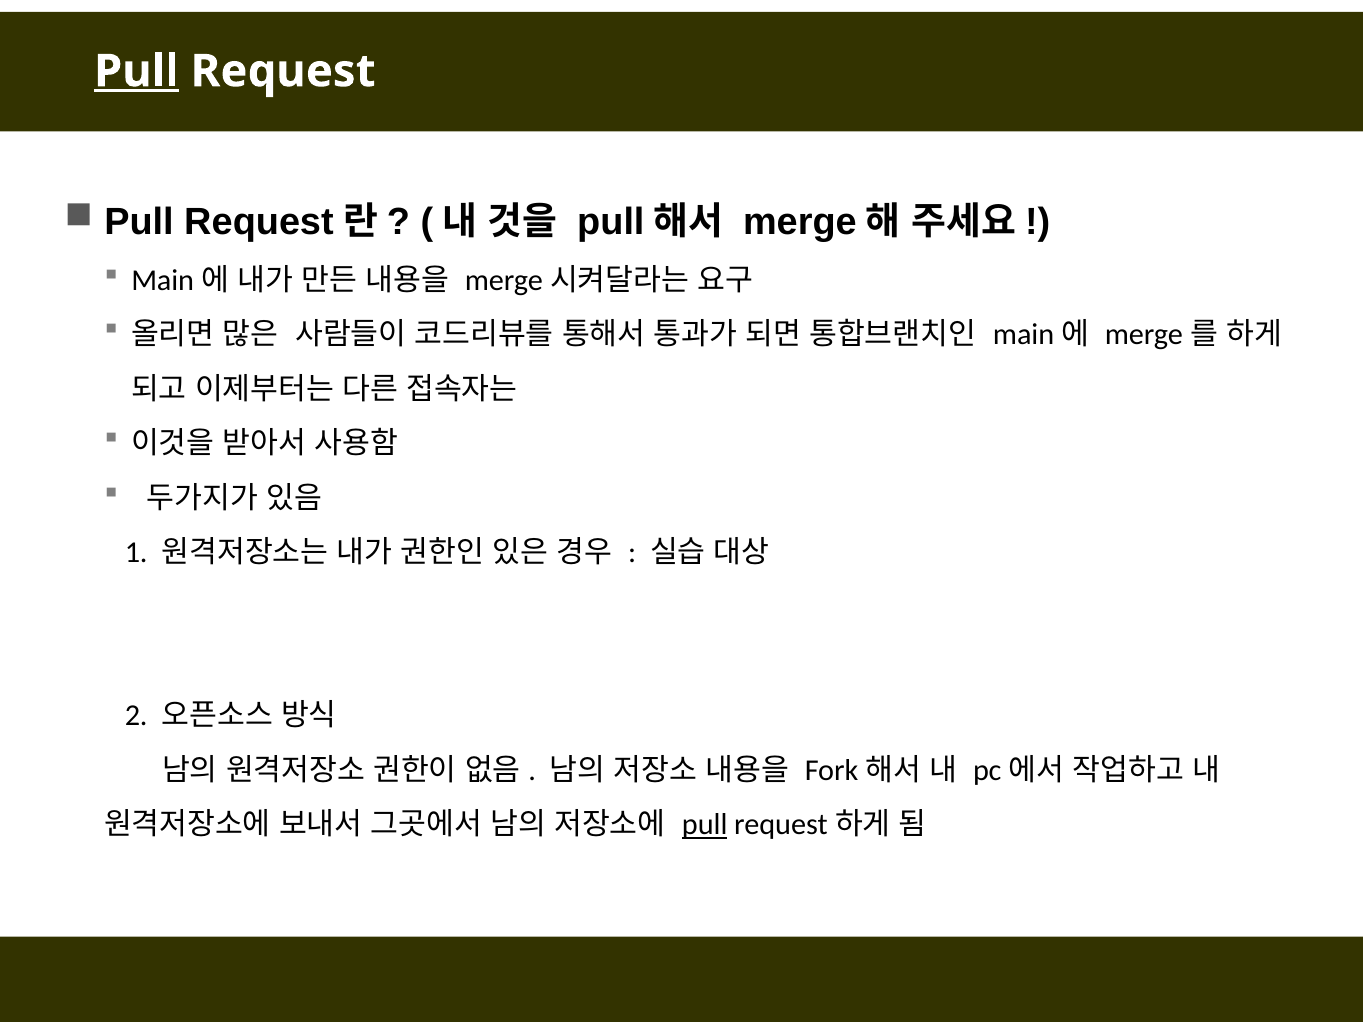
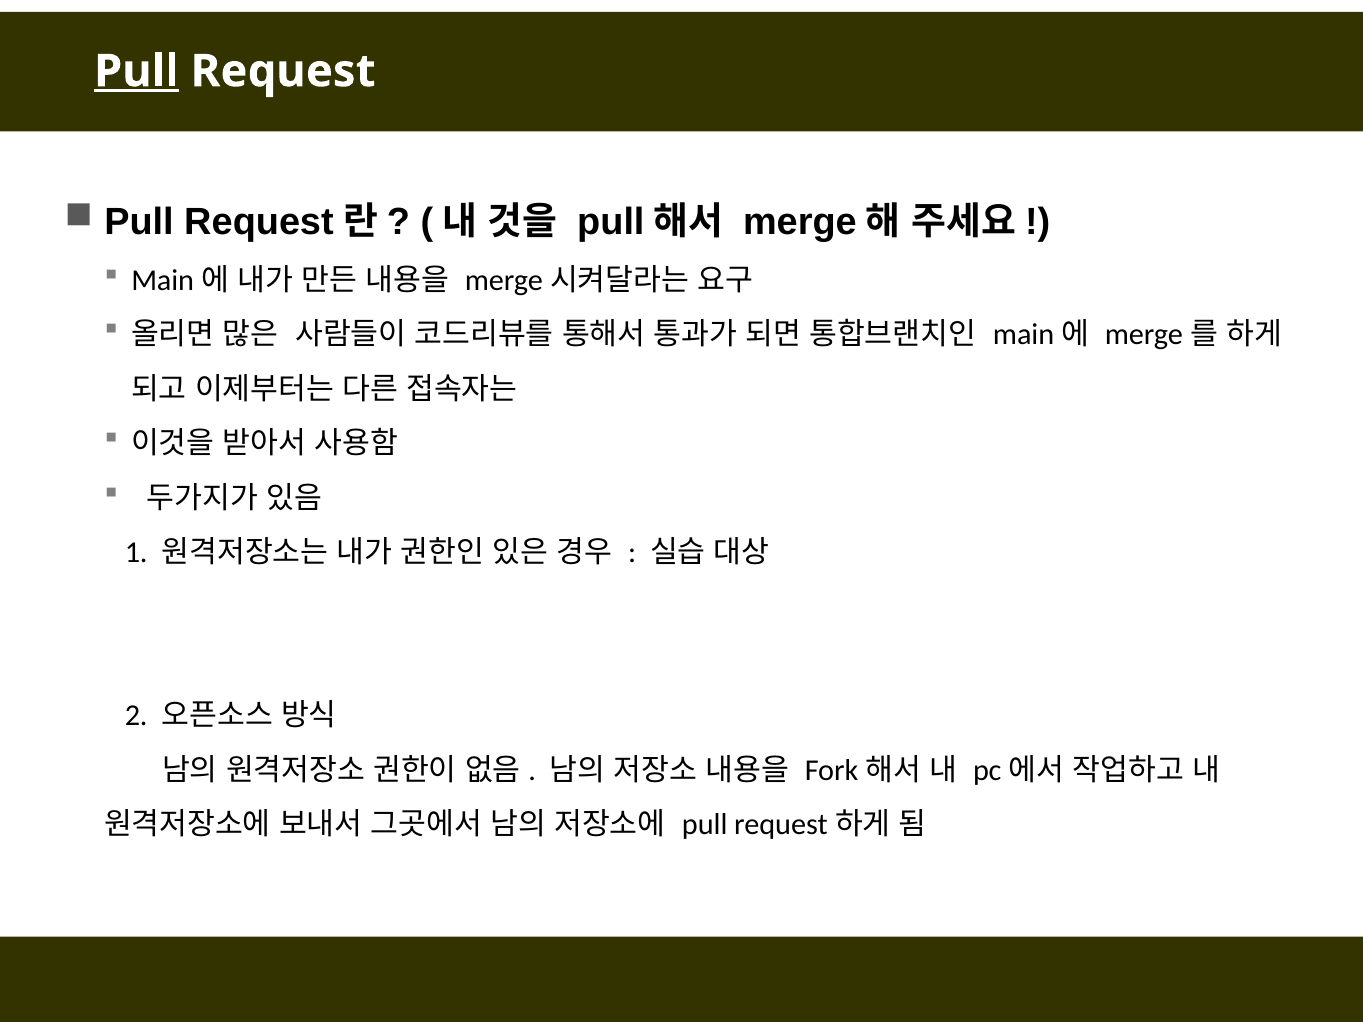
pull underline: present -> none (705, 825)
